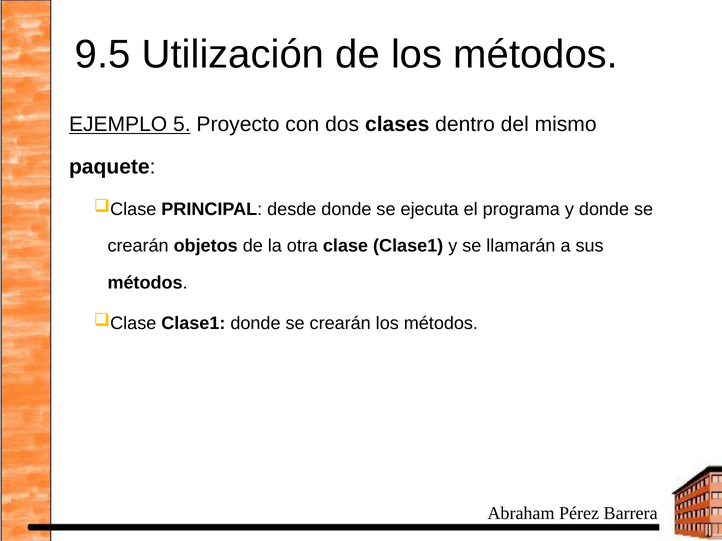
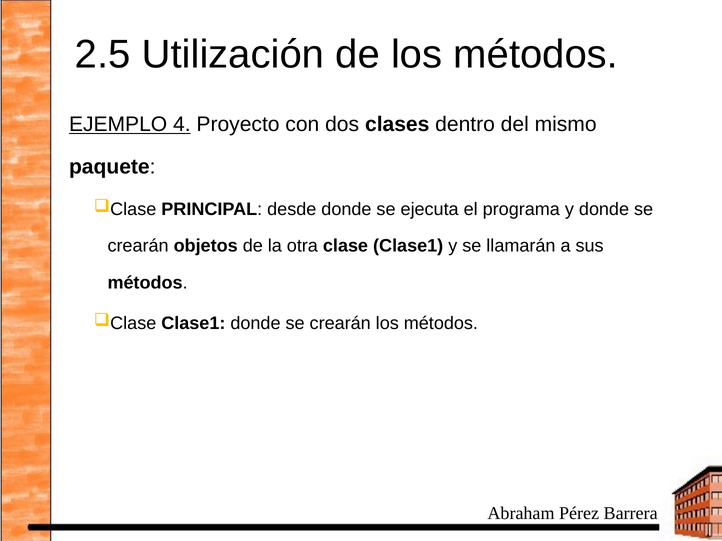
9.5: 9.5 -> 2.5 (103, 54)
5: 5 -> 4 (182, 124)
